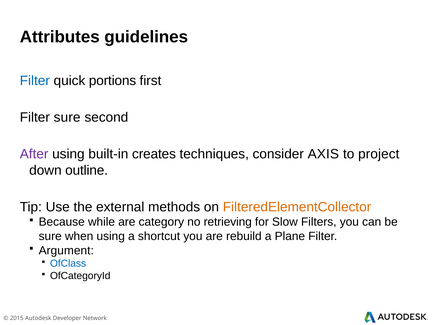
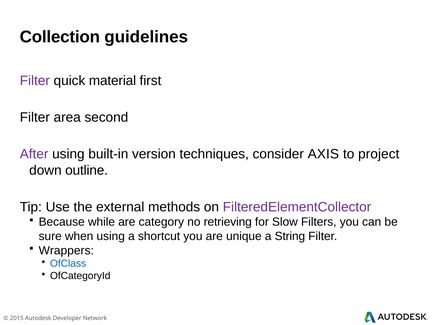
Attributes: Attributes -> Collection (60, 37)
Filter colour: blue -> purple (35, 81)
portions: portions -> material (112, 81)
Filter sure: sure -> area (67, 117)
creates: creates -> version (154, 154)
FilteredElementCollector colour: orange -> purple (297, 207)
rebuild: rebuild -> unique (244, 237)
Plane: Plane -> String (290, 237)
Argument: Argument -> Wrappers (66, 251)
